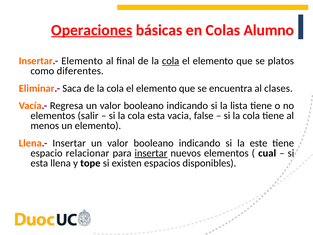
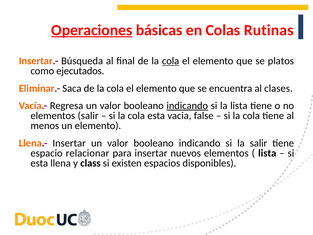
Alumno: Alumno -> Rutinas (269, 30)
Insertar.- Elemento: Elemento -> Búsqueda (82, 61)
diferentes: diferentes -> ejecutados (80, 71)
indicando underline: none -> present (187, 106)
la este: este -> salir (259, 143)
insertar underline: present -> none (151, 153)
cual: cual -> lista (267, 153)
tope: tope -> class (90, 163)
